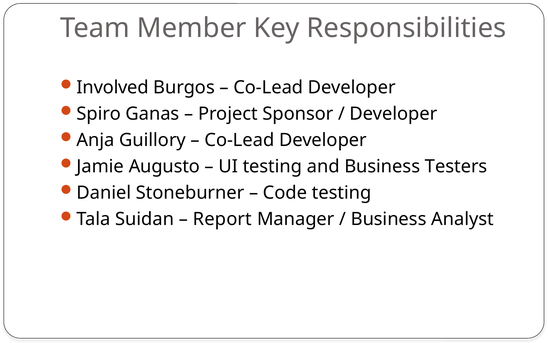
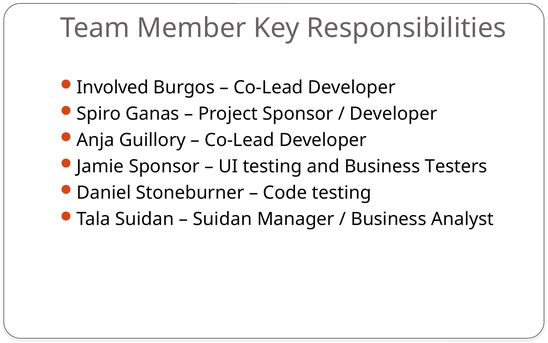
Jamie Augusto: Augusto -> Sponsor (164, 166)
Report: Report -> Suidan (222, 219)
